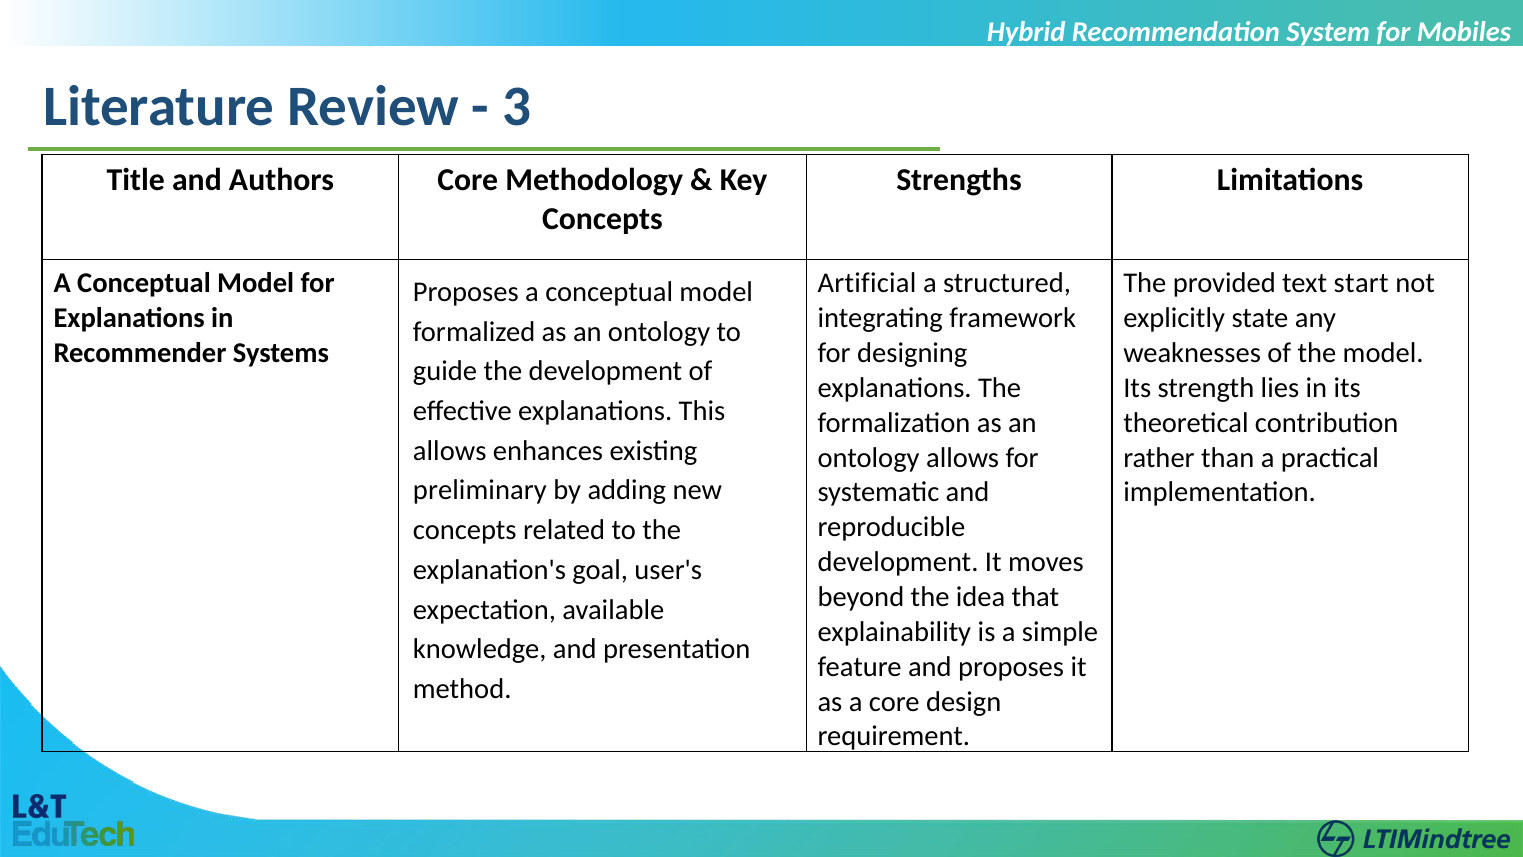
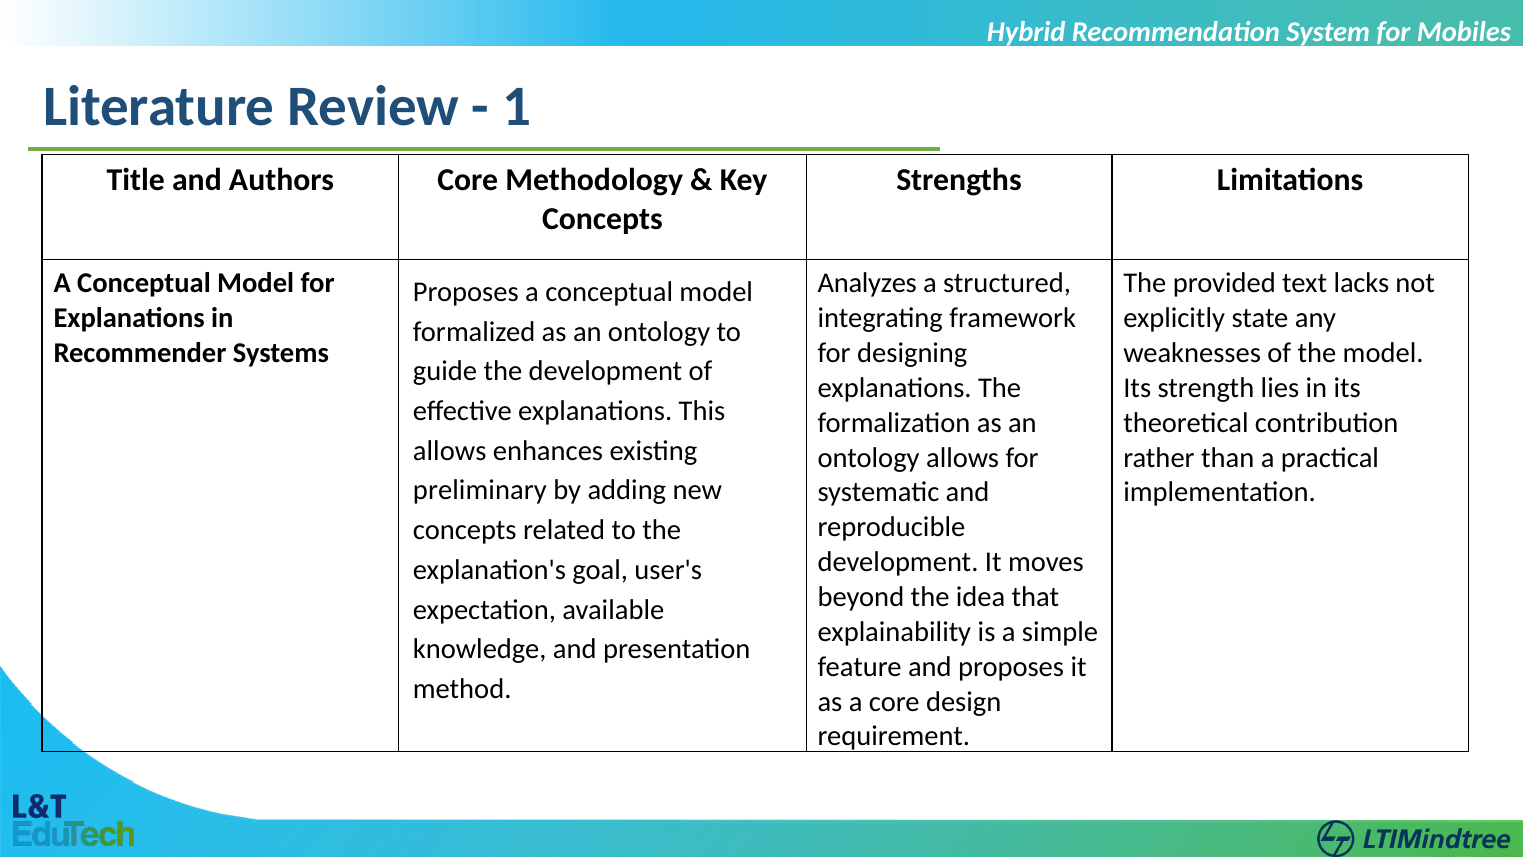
3: 3 -> 1 (517, 107)
Artificial: Artificial -> Analyzes (867, 283)
start: start -> lacks (1361, 283)
